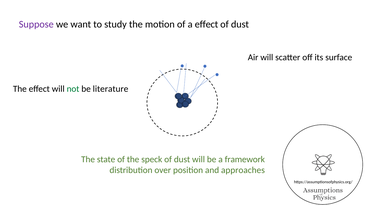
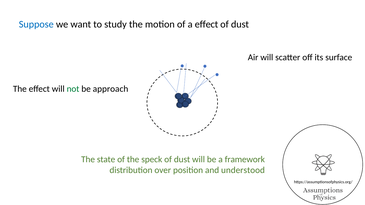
Suppose colour: purple -> blue (36, 24)
literature: literature -> approach (111, 89)
approaches: approaches -> understood (243, 170)
